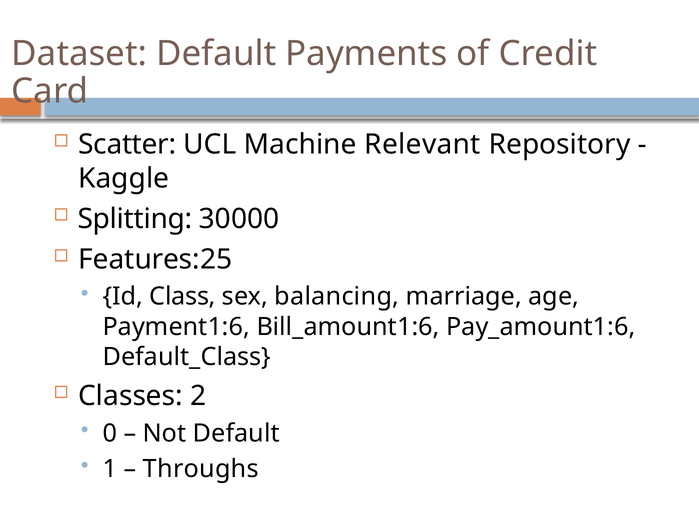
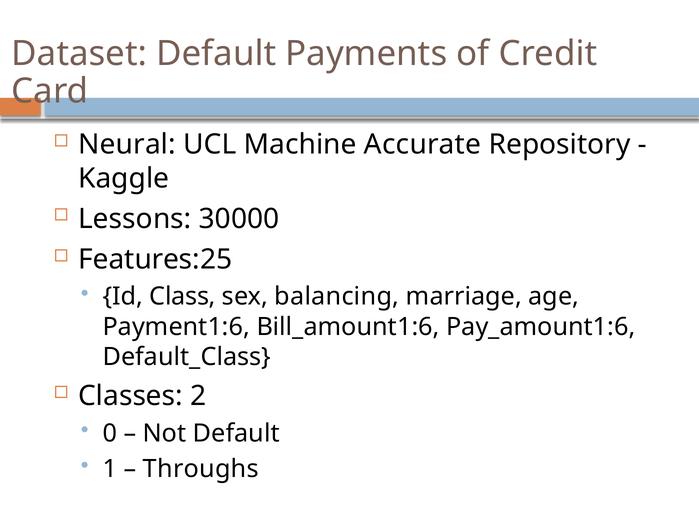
Scatter: Scatter -> Neural (127, 145)
Relevant: Relevant -> Accurate (423, 145)
Splitting: Splitting -> Lessons (135, 219)
